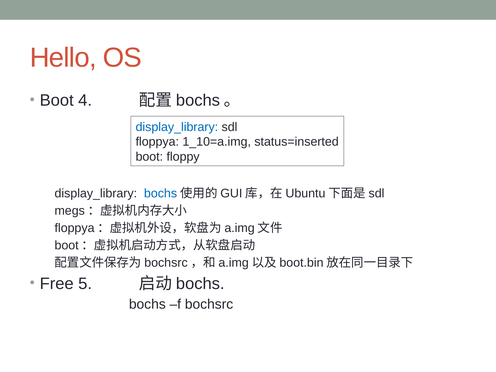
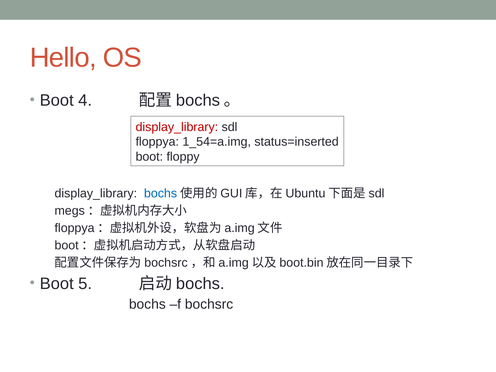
display_library colour: blue -> red (177, 127)
1_10=a.img: 1_10=a.img -> 1_54=a.img (217, 142)
Free: Free -> Boot (57, 284)
